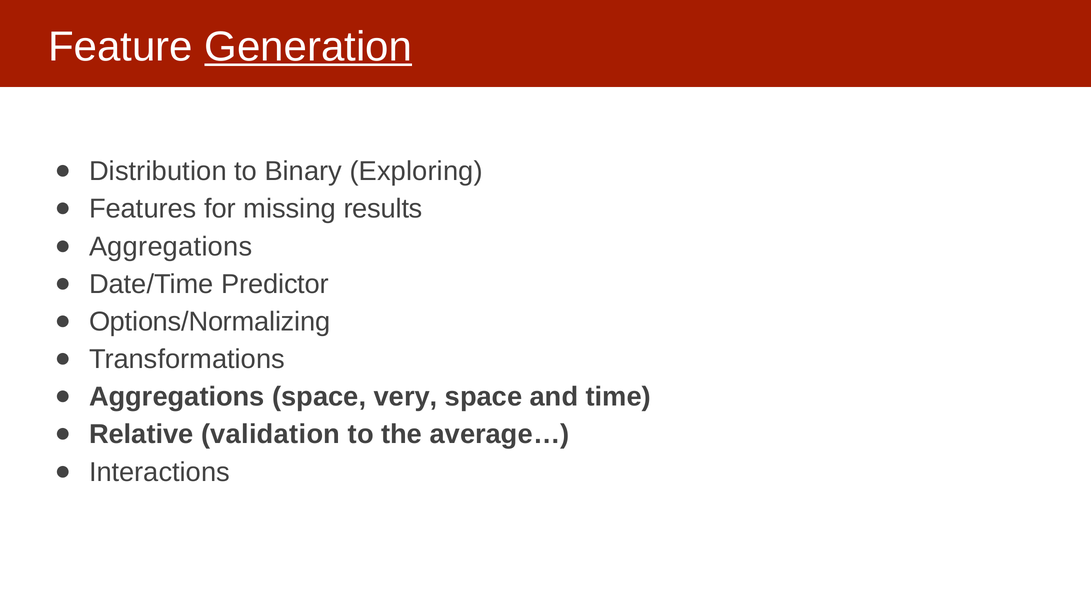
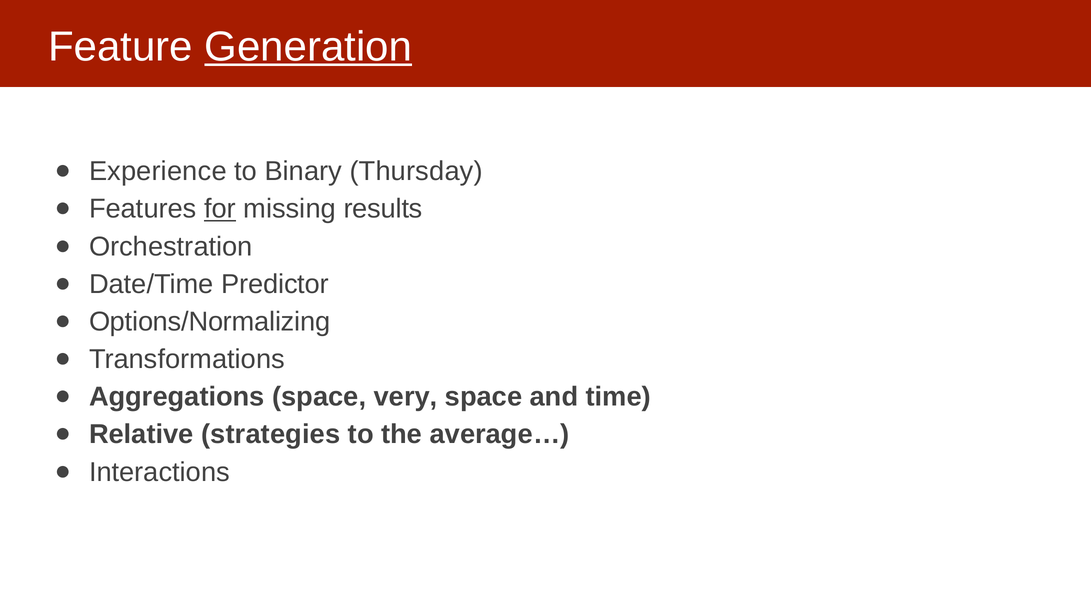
Distribution: Distribution -> Experience (158, 172)
Exploring: Exploring -> Thursday (416, 172)
for underline: none -> present (220, 209)
Aggregations: Aggregations -> Orchestration (171, 247)
validation: validation -> strategies (271, 435)
